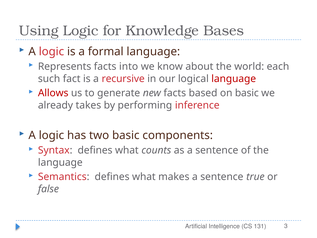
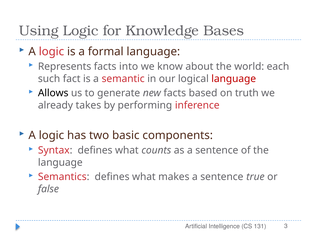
recursive: recursive -> semantic (123, 79)
Allows colour: red -> black (53, 93)
on basic: basic -> truth (247, 93)
